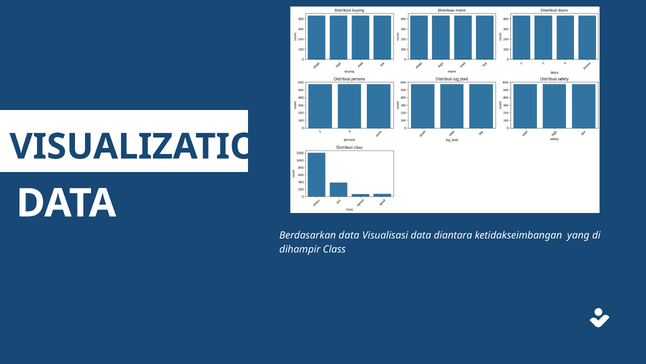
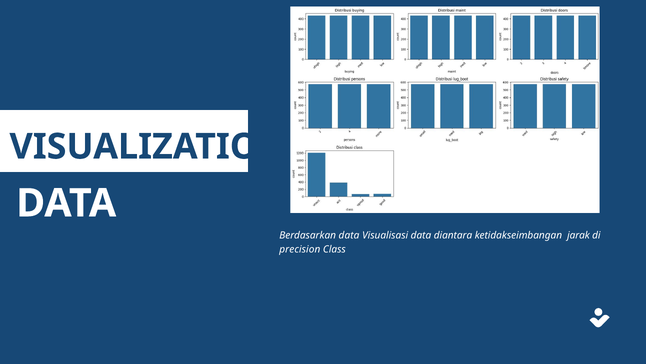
yang: yang -> jarak (578, 235)
dihampir: dihampir -> precision (300, 249)
